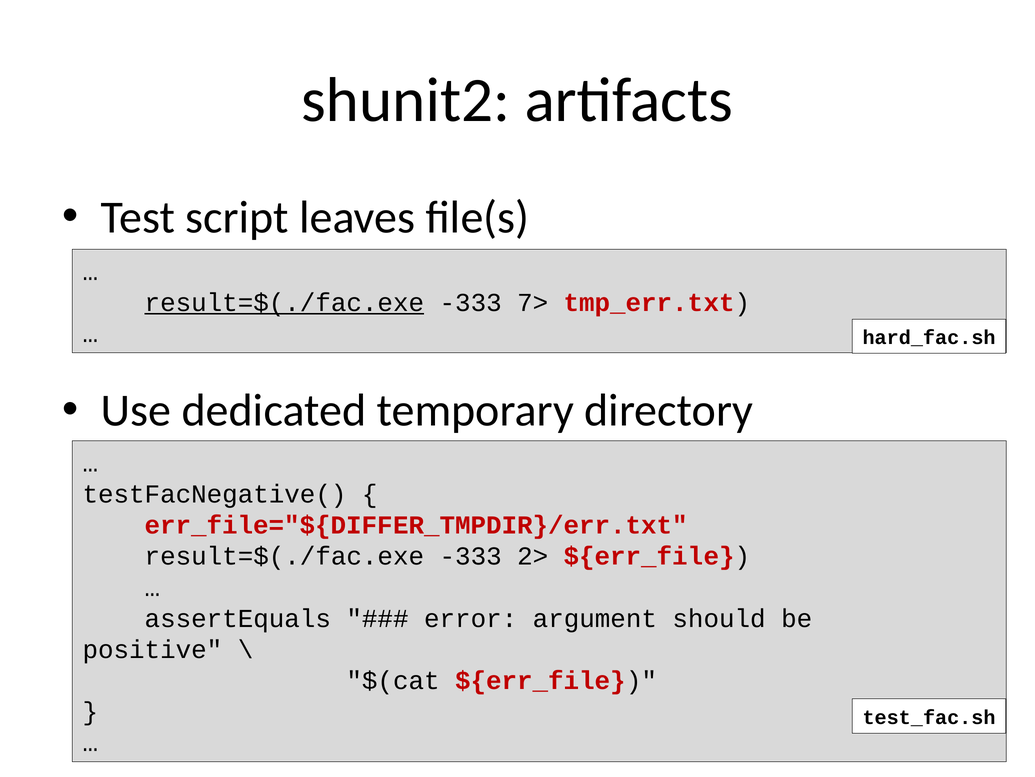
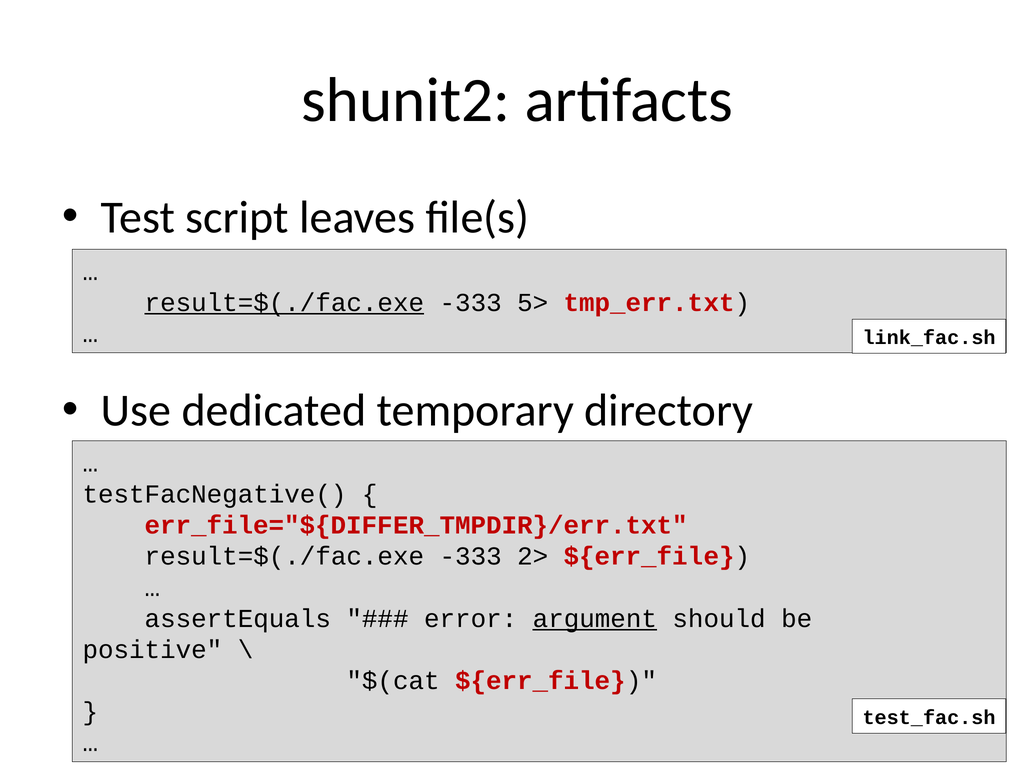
7>: 7> -> 5> (533, 303)
hard_fac.sh: hard_fac.sh -> link_fac.sh (929, 337)
argument underline: none -> present (595, 618)
